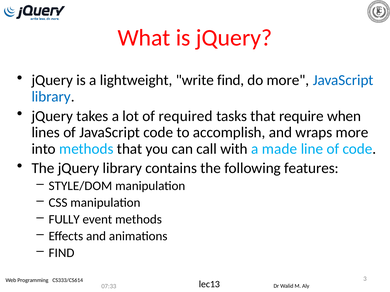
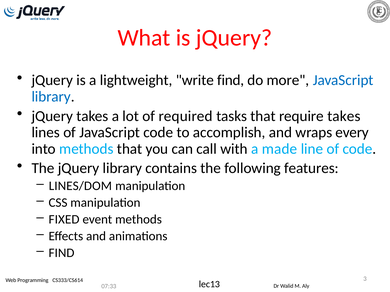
require when: when -> takes (344, 116)
wraps more: more -> every (352, 133)
STYLE/DOM: STYLE/DOM -> LINES/DOM (80, 186)
FULLY: FULLY -> FIXED (64, 220)
